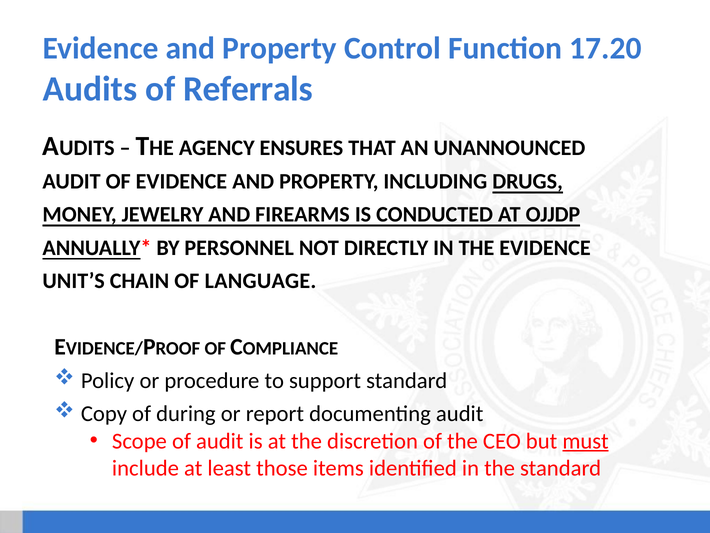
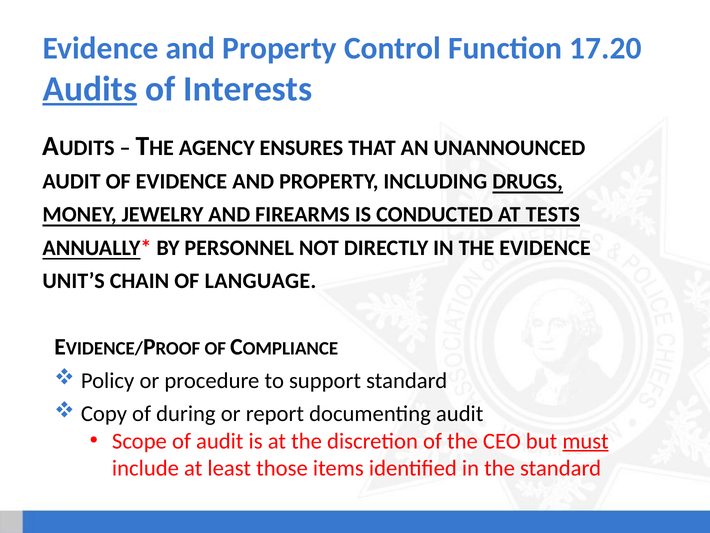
Audits underline: none -> present (90, 89)
Referrals: Referrals -> Interests (248, 89)
OJJDP: OJJDP -> TESTS (553, 214)
